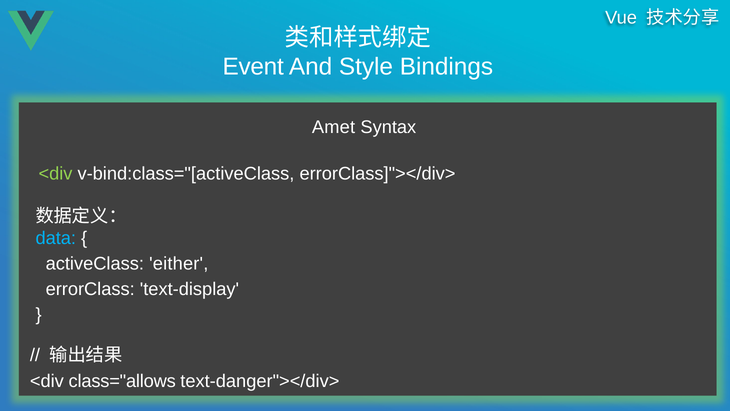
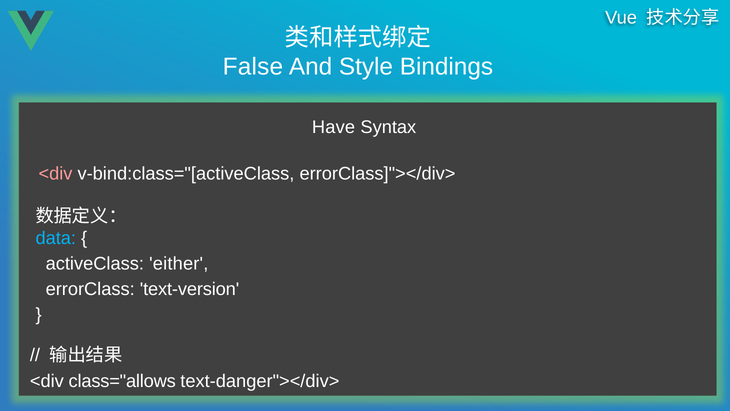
Event: Event -> False (253, 67)
Amet: Amet -> Have (334, 127)
<div colour: light green -> pink (55, 173)
text-display: text-display -> text-version (190, 289)
